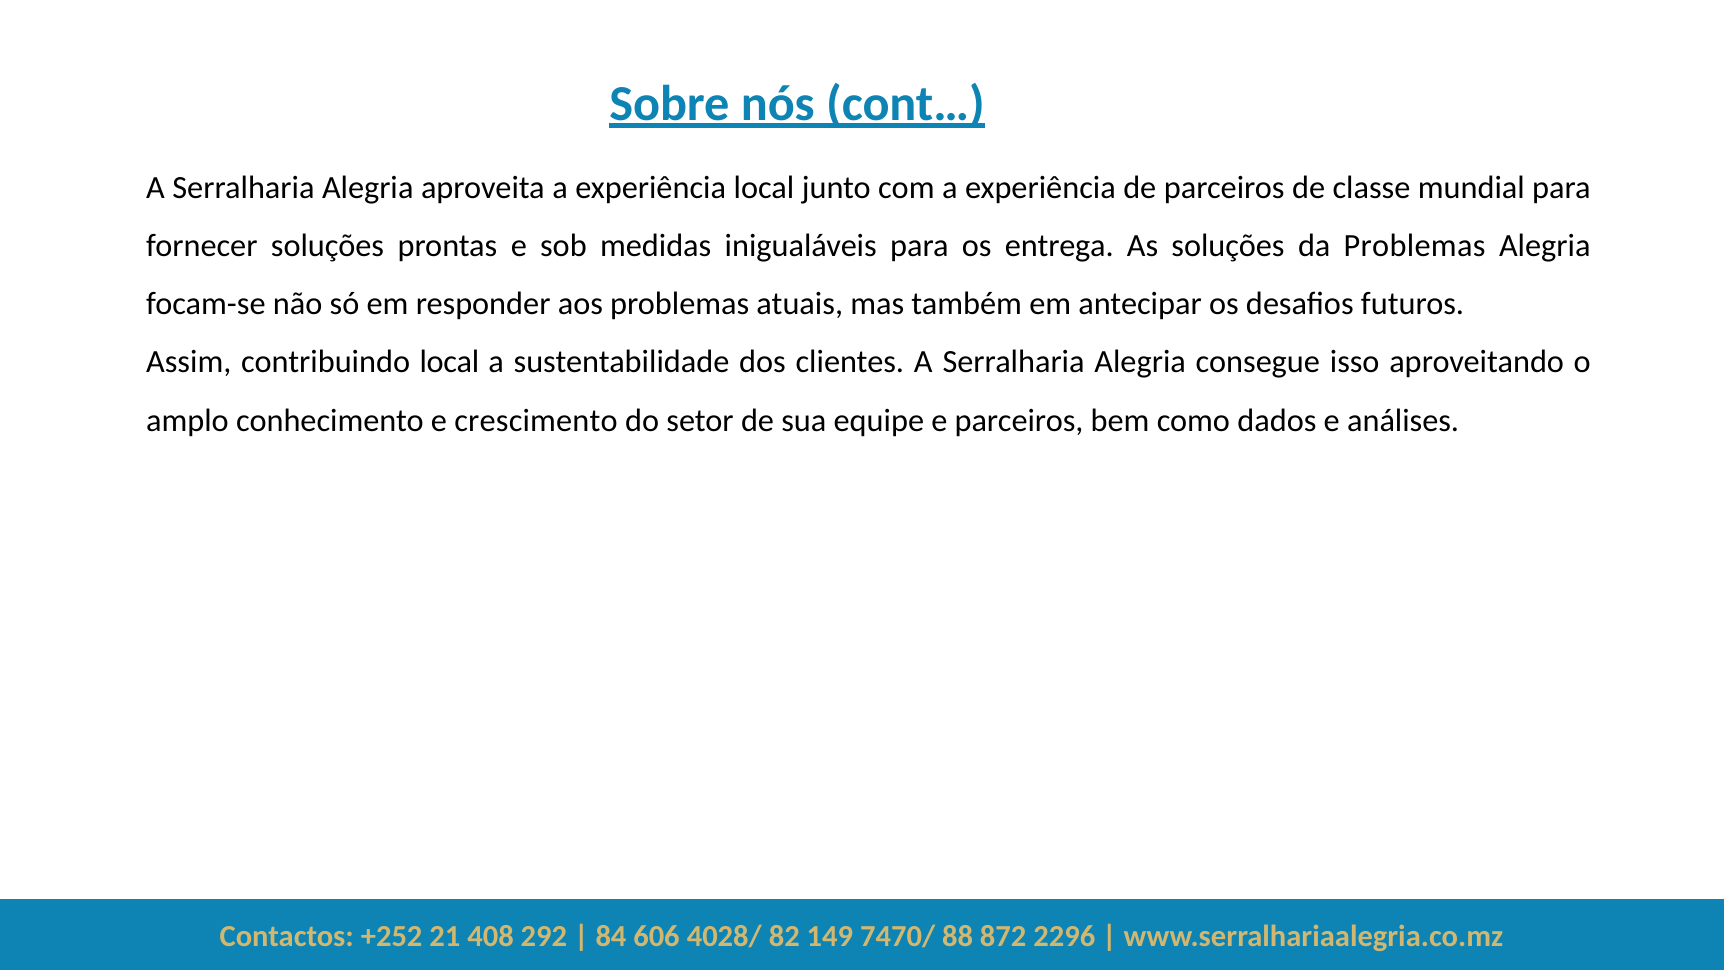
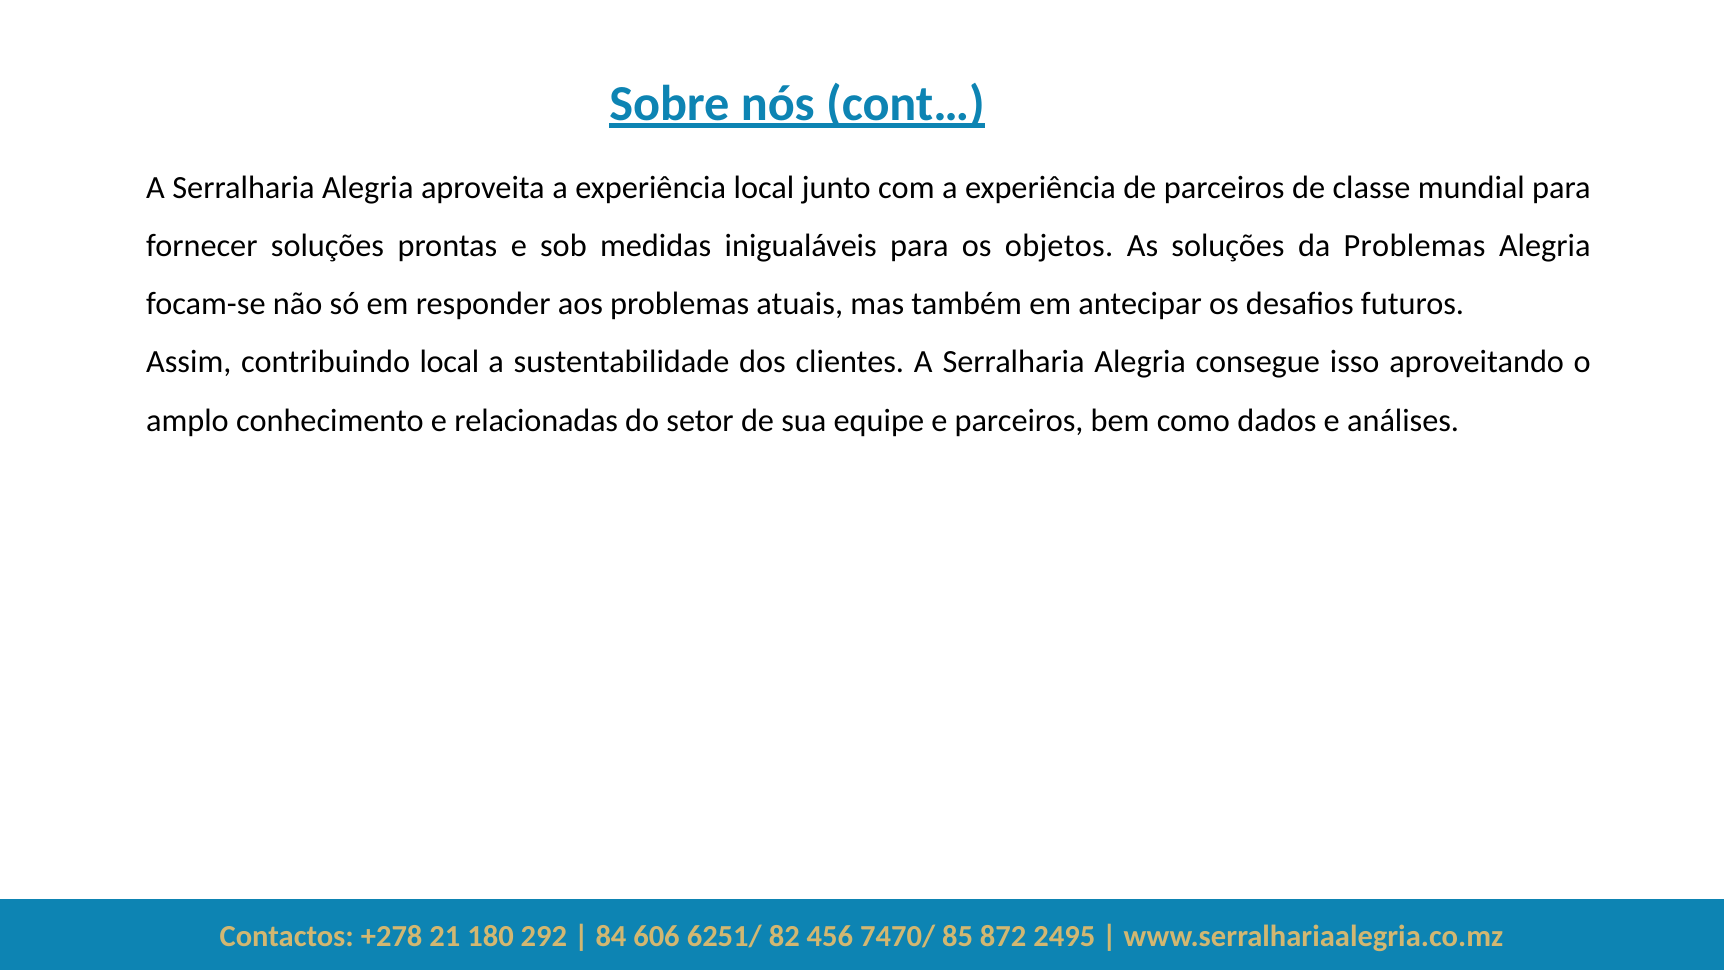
entrega: entrega -> objetos (1059, 246)
crescimento: crescimento -> relacionadas (536, 420)
+252: +252 -> +278 (392, 936)
408: 408 -> 180 (491, 936)
4028/: 4028/ -> 6251/ (724, 936)
149: 149 -> 456 (830, 936)
88: 88 -> 85 (958, 936)
2296: 2296 -> 2495 (1064, 936)
